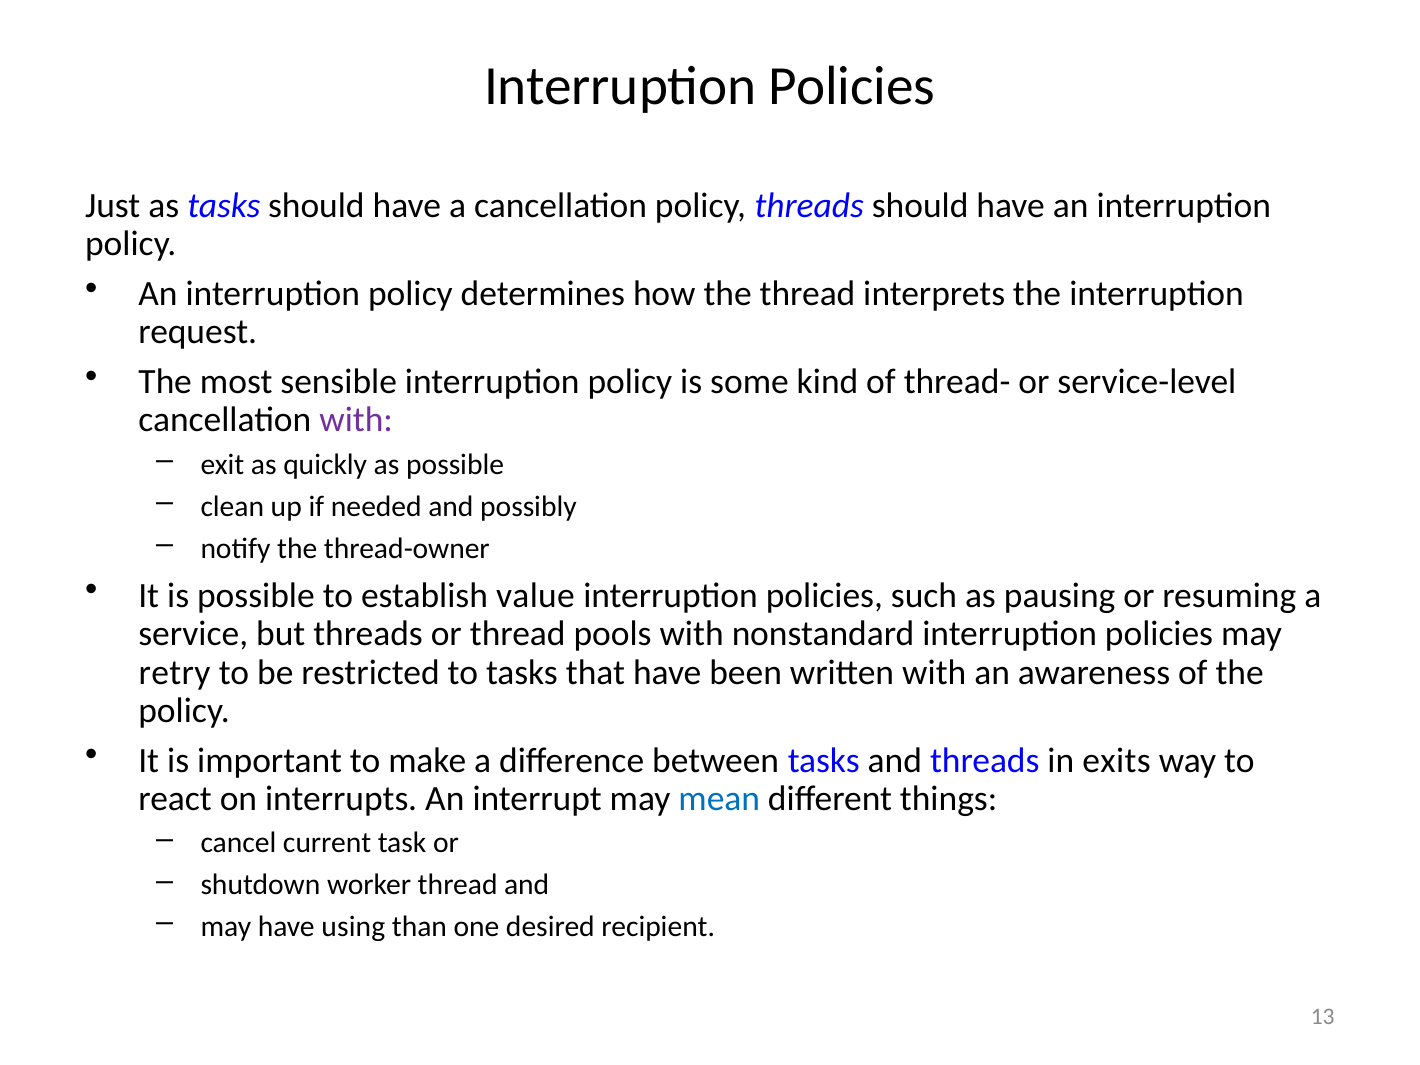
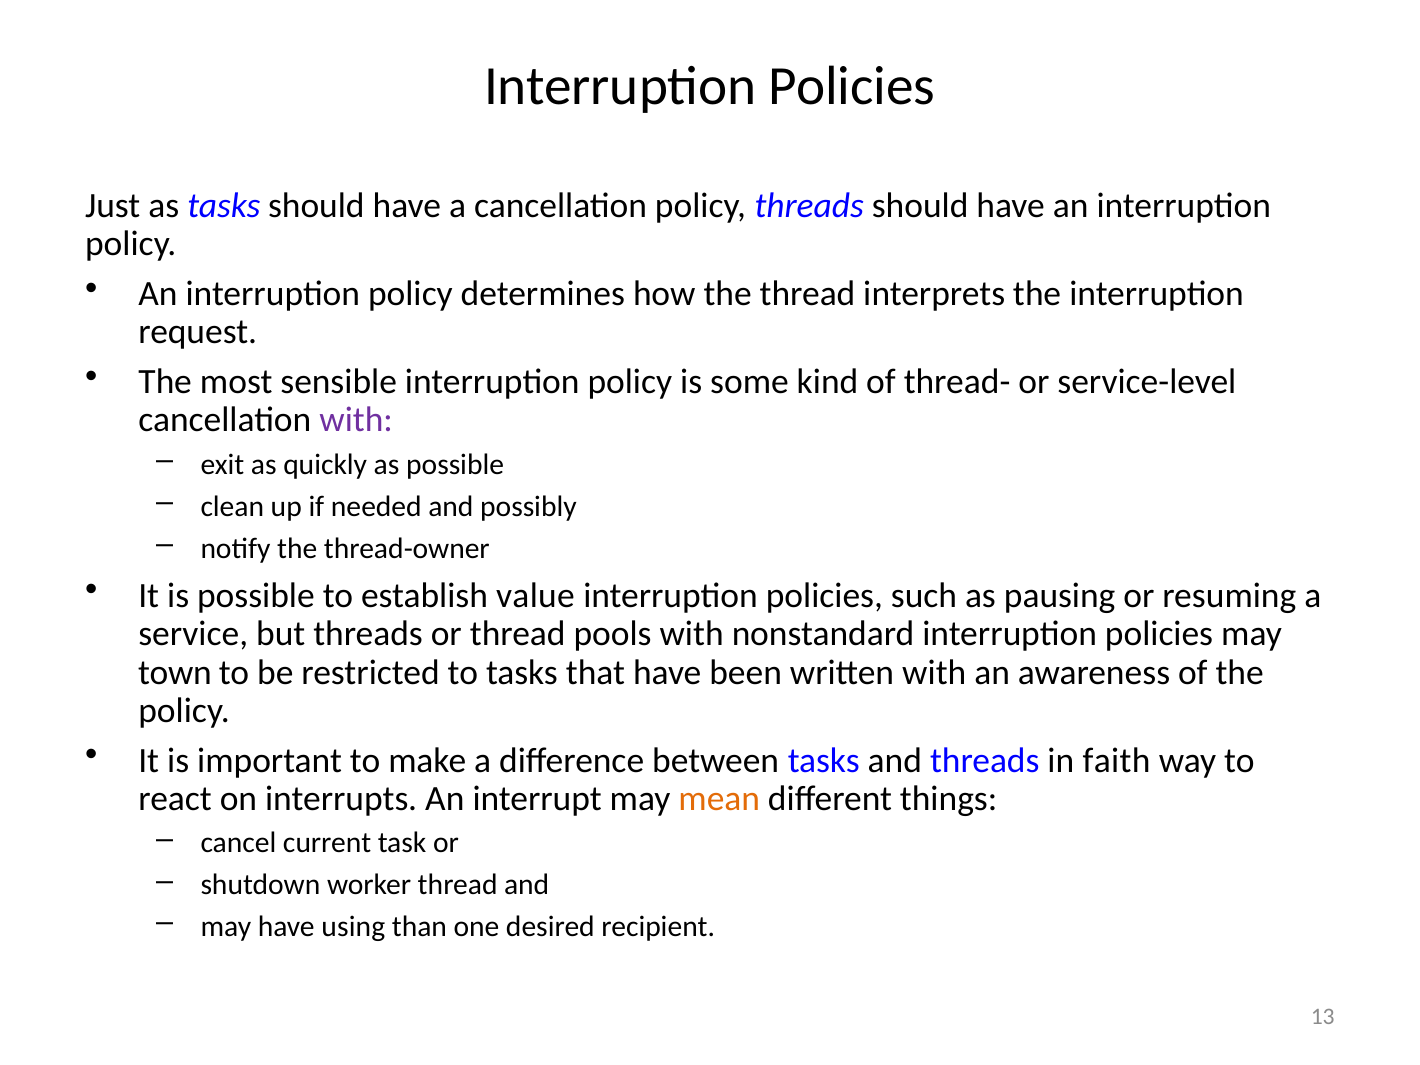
retry: retry -> town (175, 672)
exits: exits -> faith (1117, 761)
mean colour: blue -> orange (719, 799)
